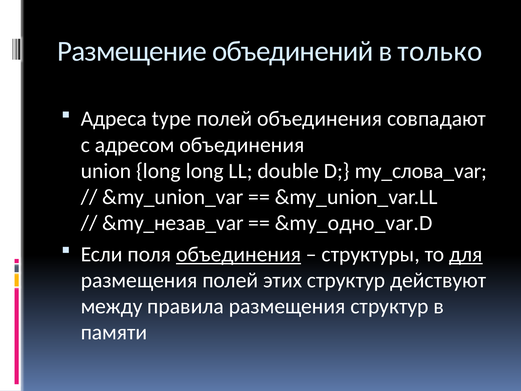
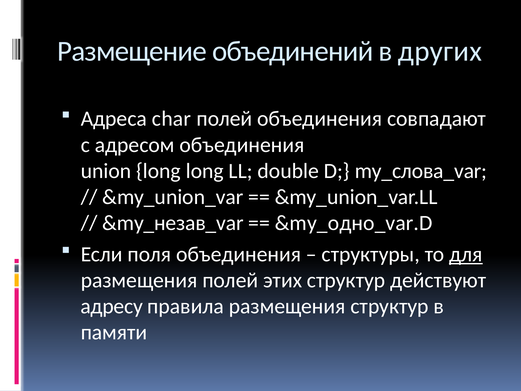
только: только -> других (440, 51)
type: type -> char (172, 119)
объединения underline: present -> none (239, 254)
между: между -> адресу (112, 306)
